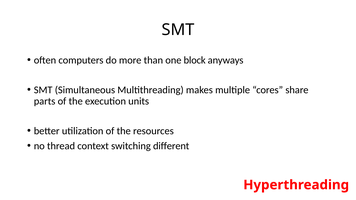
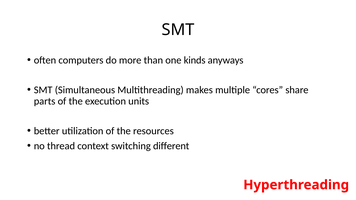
block: block -> kinds (195, 60)
